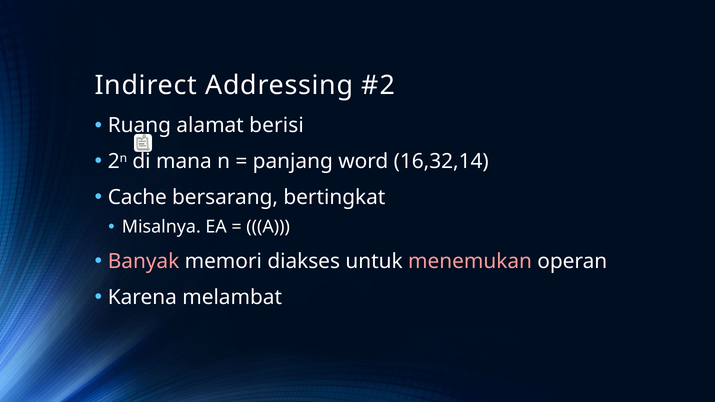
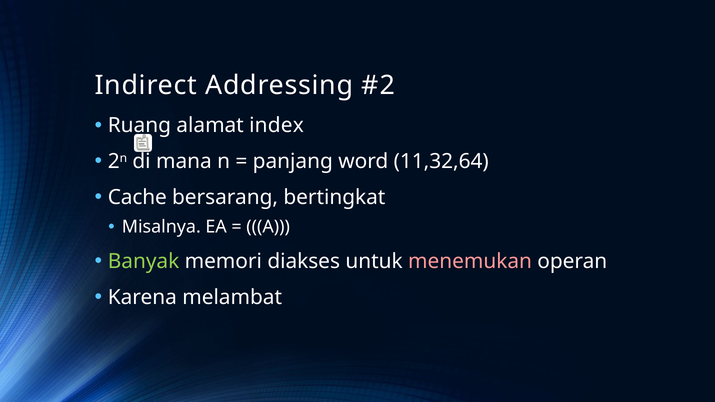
berisi: berisi -> index (276, 126)
16,32,14: 16,32,14 -> 11,32,64 (441, 161)
Banyak colour: pink -> light green (144, 261)
